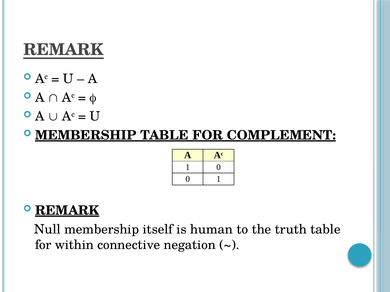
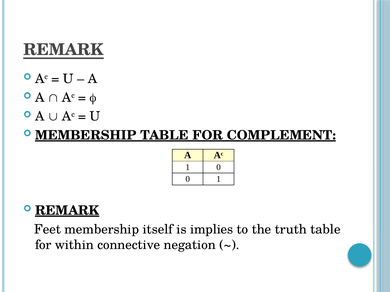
Null: Null -> Feet (47, 230)
human: human -> implies (212, 230)
